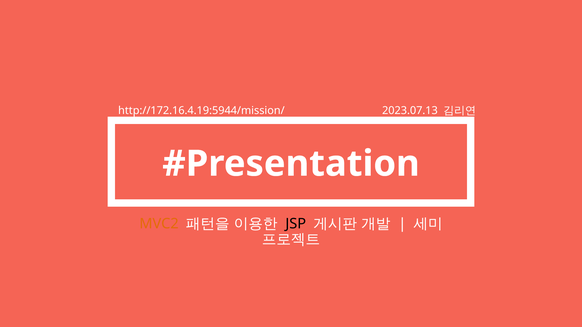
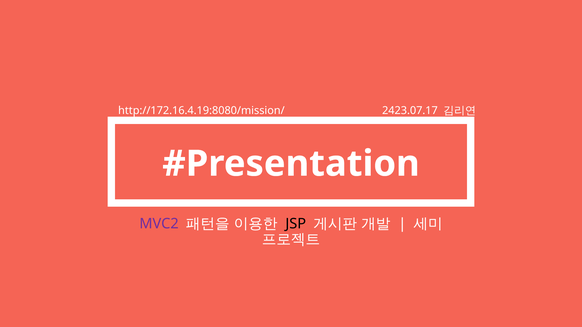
http://172.16.4.19:5944/mission/: http://172.16.4.19:5944/mission/ -> http://172.16.4.19:8080/mission/ (201, 111)
2023.07.13: 2023.07.13 -> 2423.07.17 (410, 111)
MVC2 colour: orange -> purple (159, 224)
